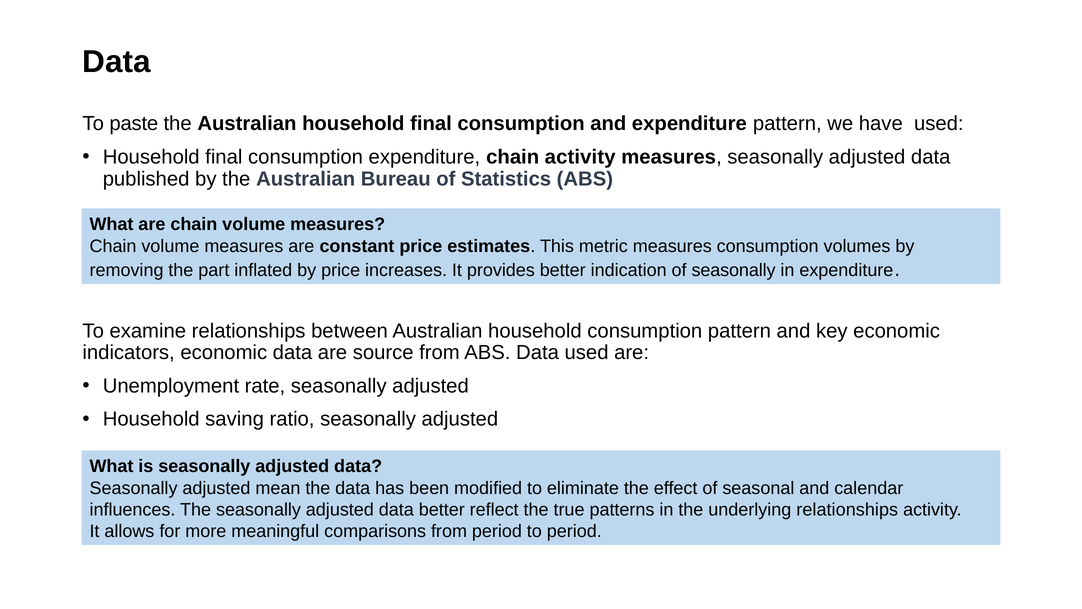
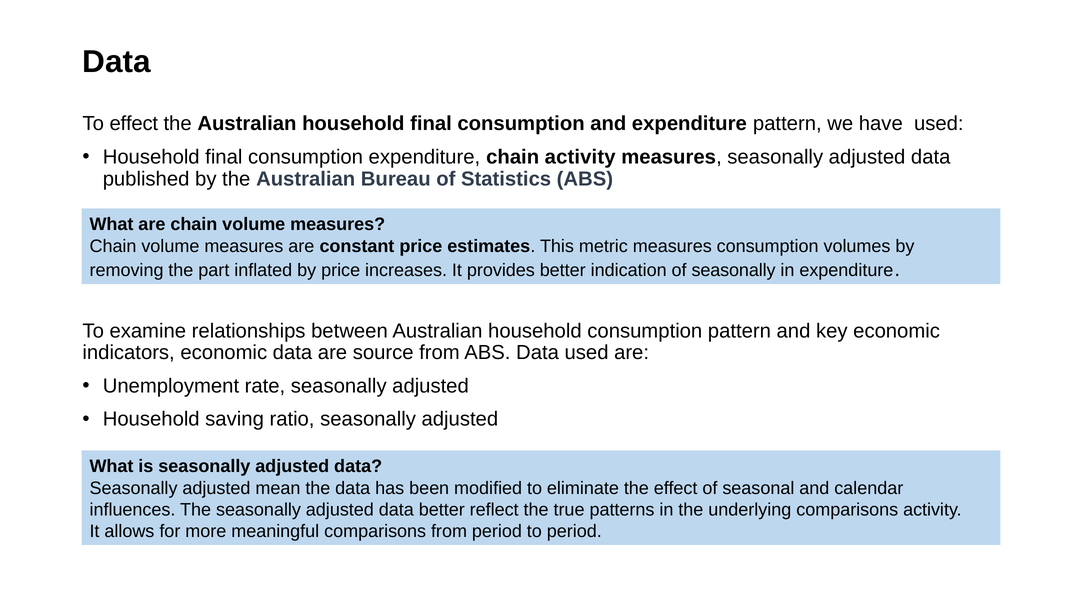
To paste: paste -> effect (134, 124)
underlying relationships: relationships -> comparisons (847, 509)
